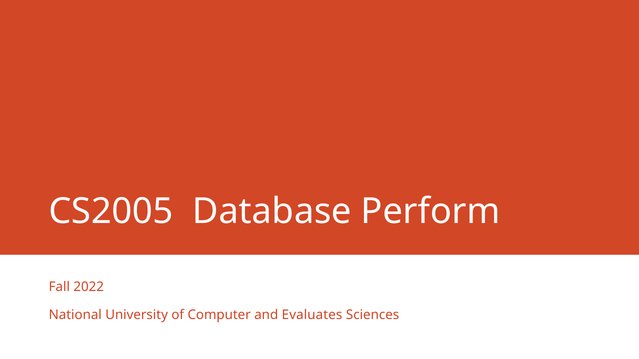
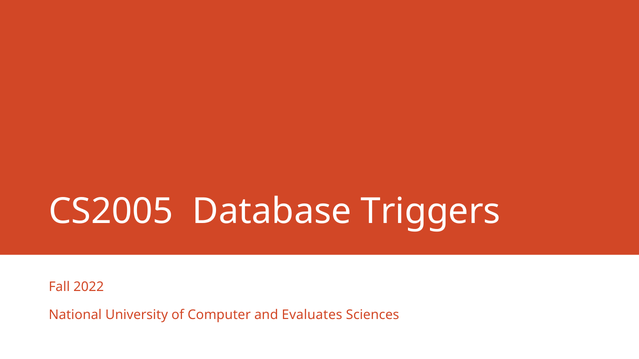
Perform: Perform -> Triggers (431, 212)
